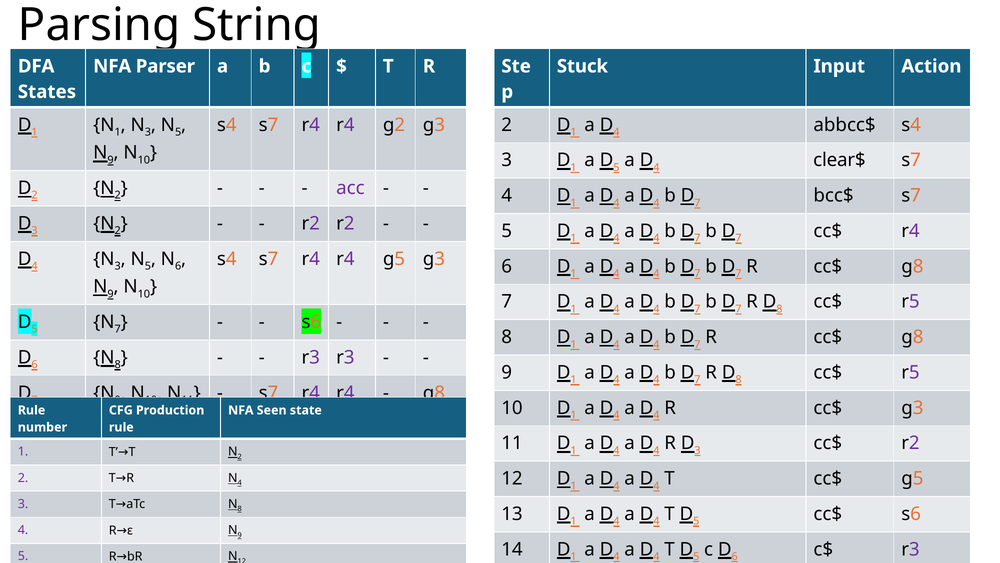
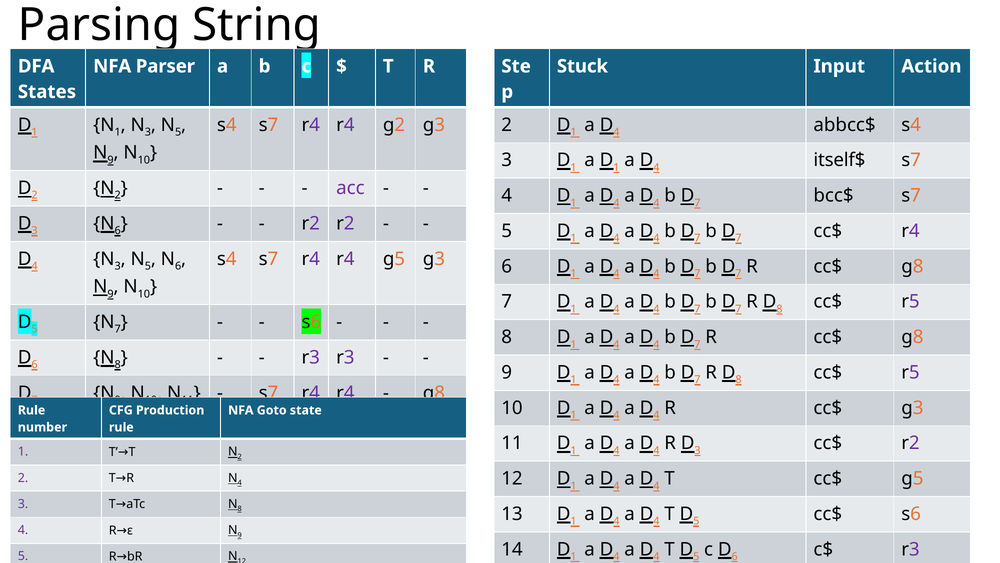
5: 5 -> 1 (616, 167)
clear$: clear$ -> itself$ (839, 160)
2: 2 -> 6 (118, 231)
Seen: Seen -> Goto (272, 410)
